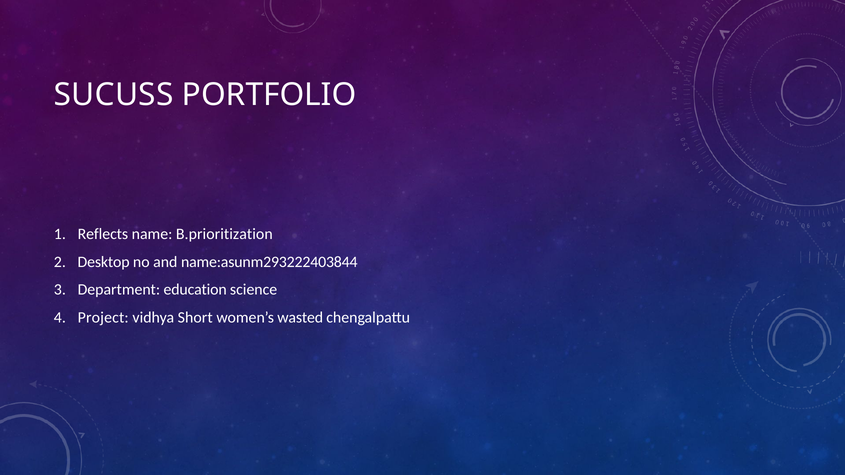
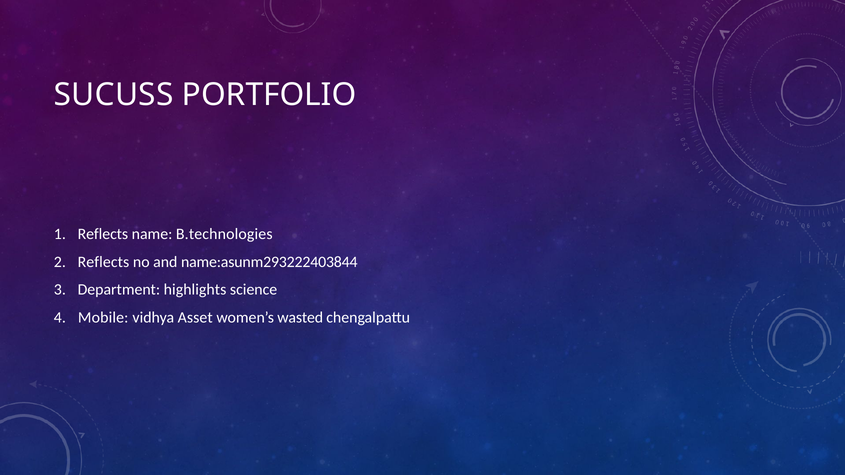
B.prioritization: B.prioritization -> B.technologies (224, 234)
Desktop: Desktop -> Reflects (103, 262)
education: education -> highlights (195, 290)
Project: Project -> Mobile (103, 318)
Short: Short -> Asset (195, 318)
